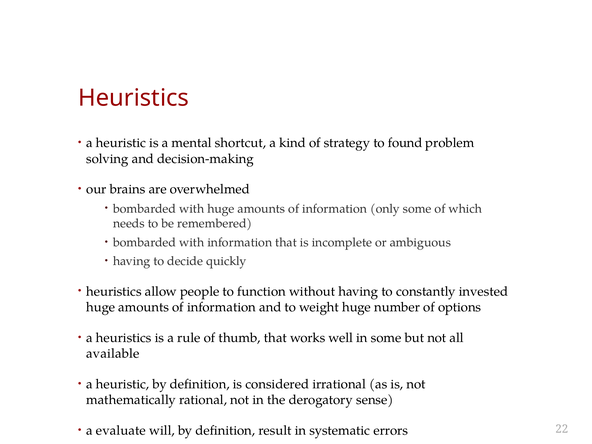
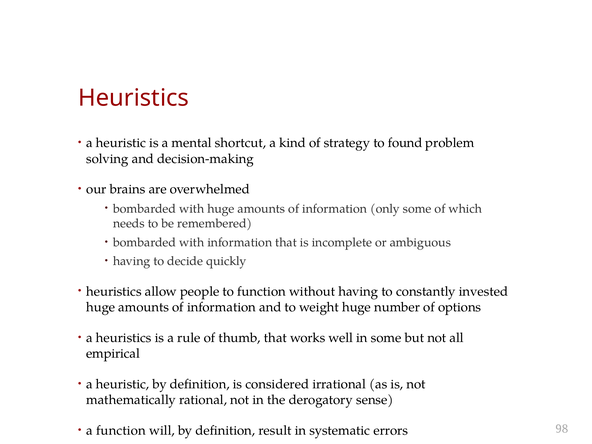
available: available -> empirical (113, 354)
a evaluate: evaluate -> function (121, 430)
22: 22 -> 98 (562, 429)
